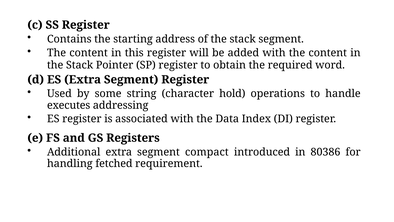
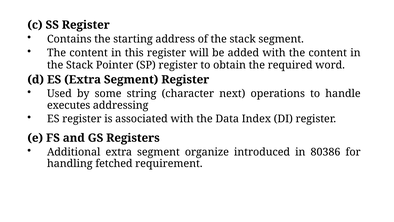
hold: hold -> next (232, 94)
compact: compact -> organize (207, 152)
